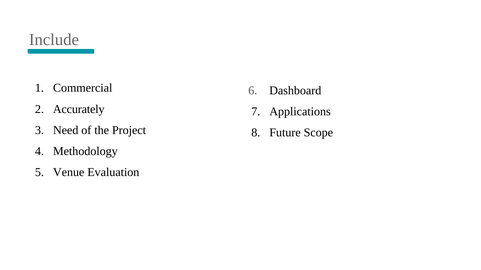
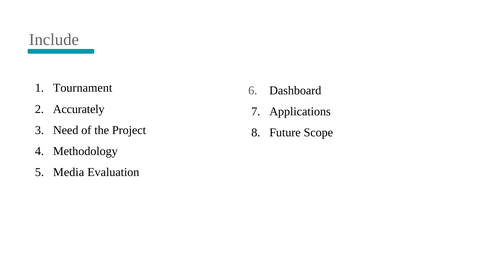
Commercial: Commercial -> Tournament (83, 88)
Venue: Venue -> Media (69, 173)
